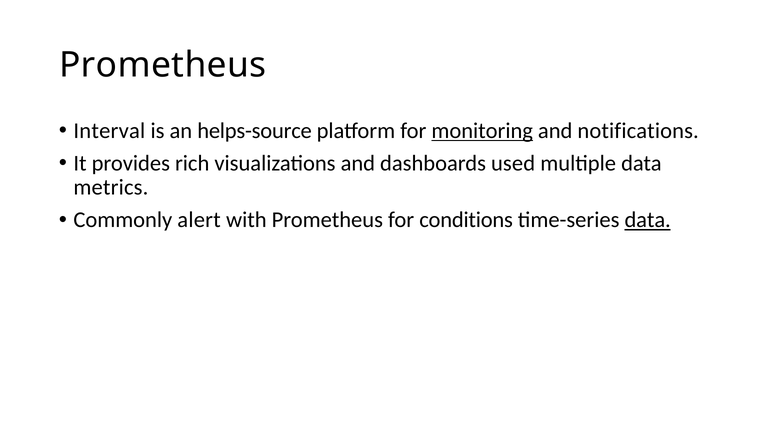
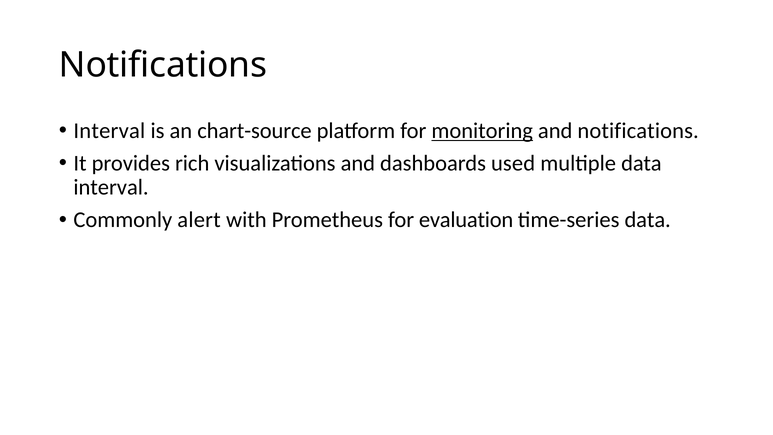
Prometheus: Prometheus -> Notifications (163, 65)
helps-source: helps-source -> chart-source (254, 131)
metrics: metrics -> interval (111, 187)
conditions: conditions -> evaluation (466, 220)
data underline: present -> none (648, 220)
